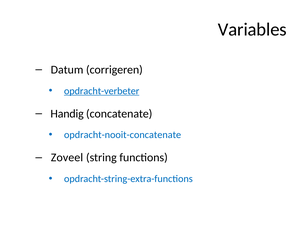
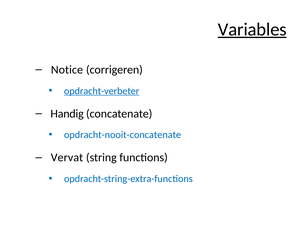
Variables underline: none -> present (252, 30)
Datum: Datum -> Notice (67, 70)
Zoveel: Zoveel -> Vervat (67, 158)
